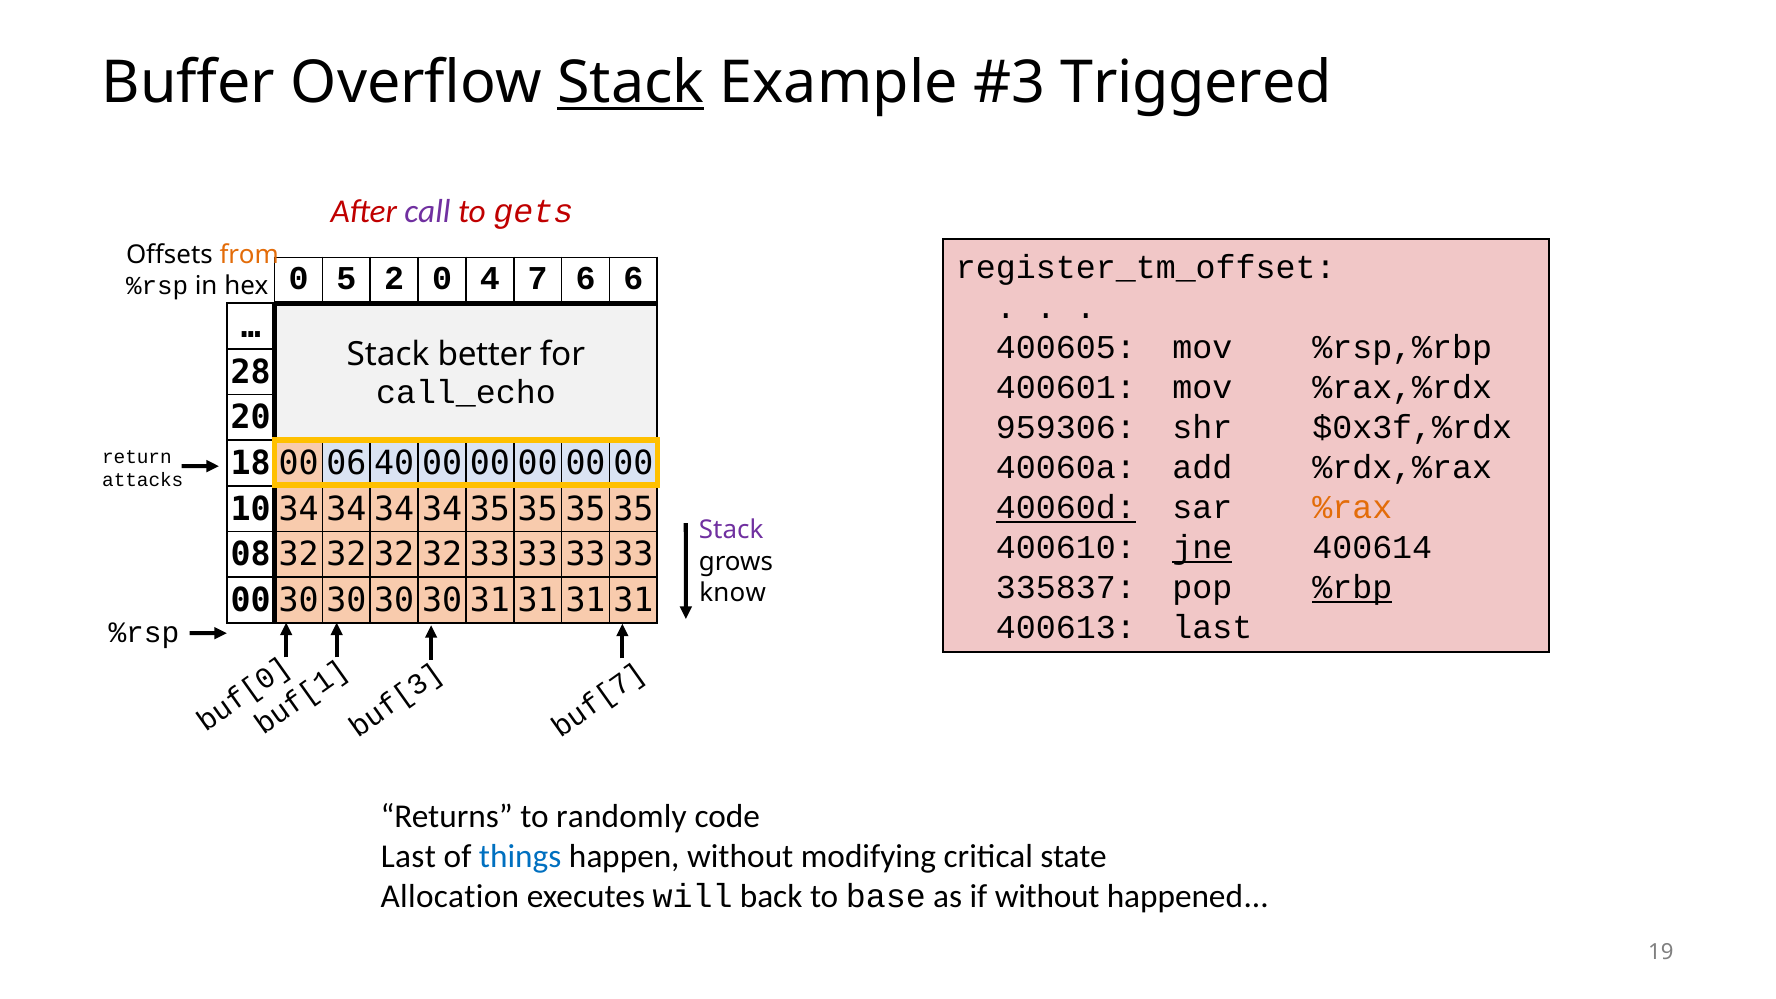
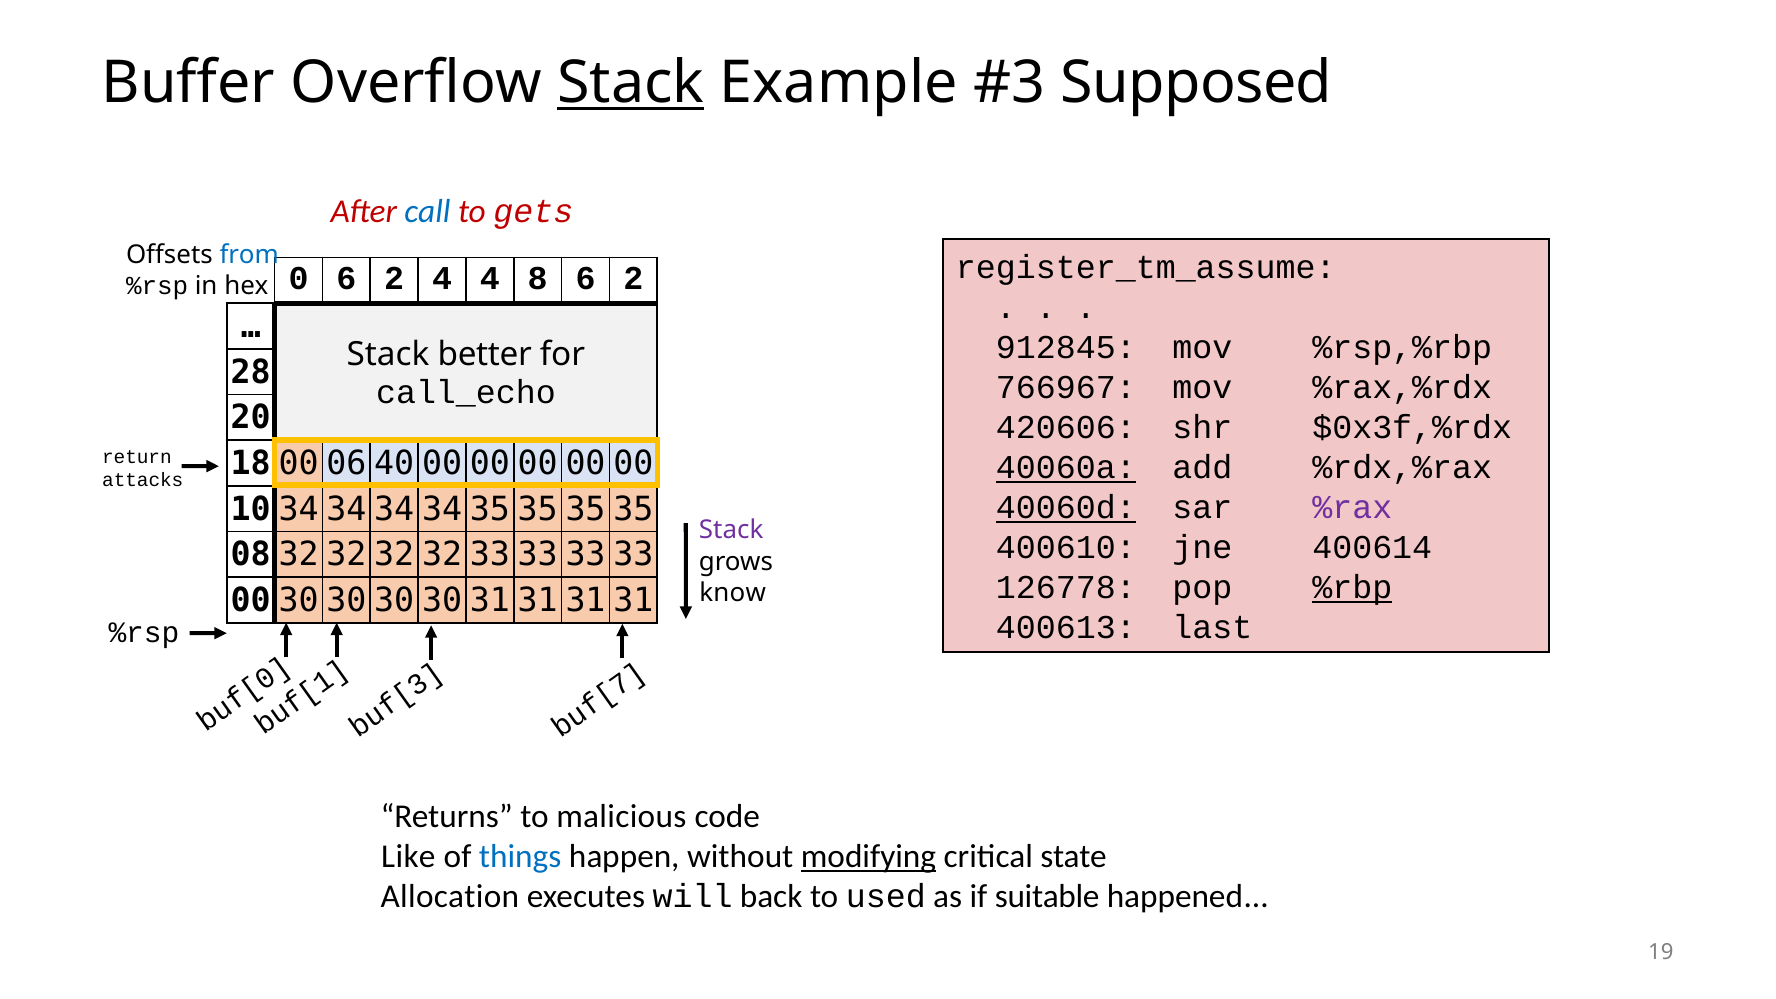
Triggered: Triggered -> Supposed (1196, 83)
call colour: purple -> blue (427, 212)
from colour: orange -> blue (249, 255)
register_tm_offset: register_tm_offset -> register_tm_assume (1146, 268)
0 5: 5 -> 6 (346, 278)
2 0: 0 -> 4 (442, 278)
4 7: 7 -> 8 (538, 278)
6: 6 -> 2 (633, 278)
400605: 400605 -> 912845 (1066, 348)
400601: 400601 -> 766967 (1066, 388)
959306: 959306 -> 420606 (1066, 428)
40060a underline: none -> present (1066, 468)
%rax colour: orange -> purple (1352, 508)
jne underline: present -> none (1202, 548)
335837: 335837 -> 126778 (1066, 588)
randomly: randomly -> malicious (621, 817)
Last: Last -> Like (408, 857)
modifying underline: none -> present (868, 857)
base: base -> used (886, 897)
if without: without -> suitable (1047, 897)
